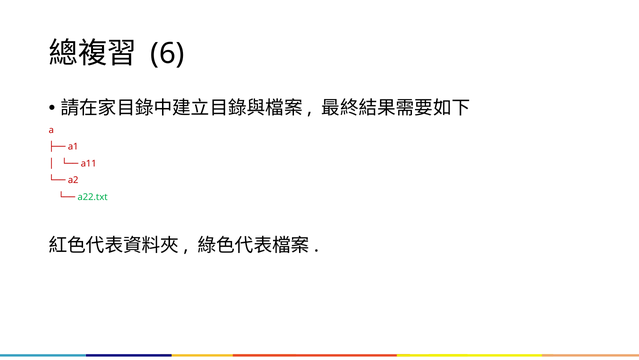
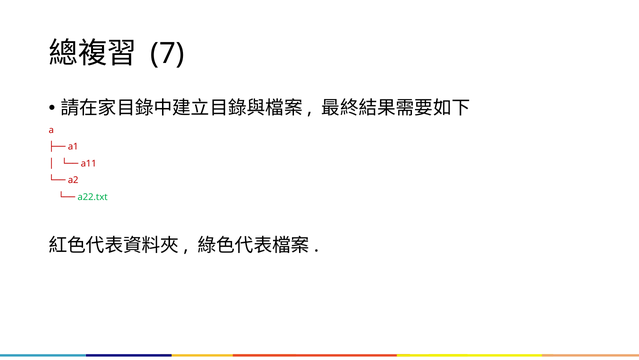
6: 6 -> 7 (167, 54)
